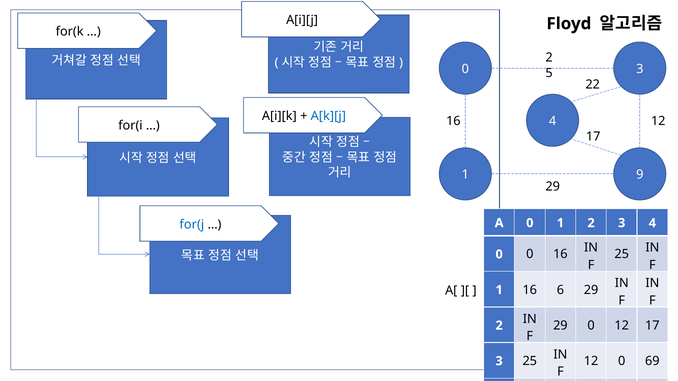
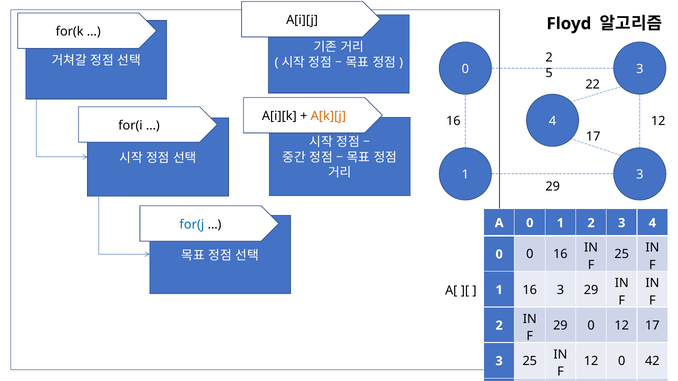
A[k][j colour: blue -> orange (328, 116)
1 9: 9 -> 3 (640, 175)
16 6: 6 -> 3 (560, 290)
69: 69 -> 42 (652, 361)
